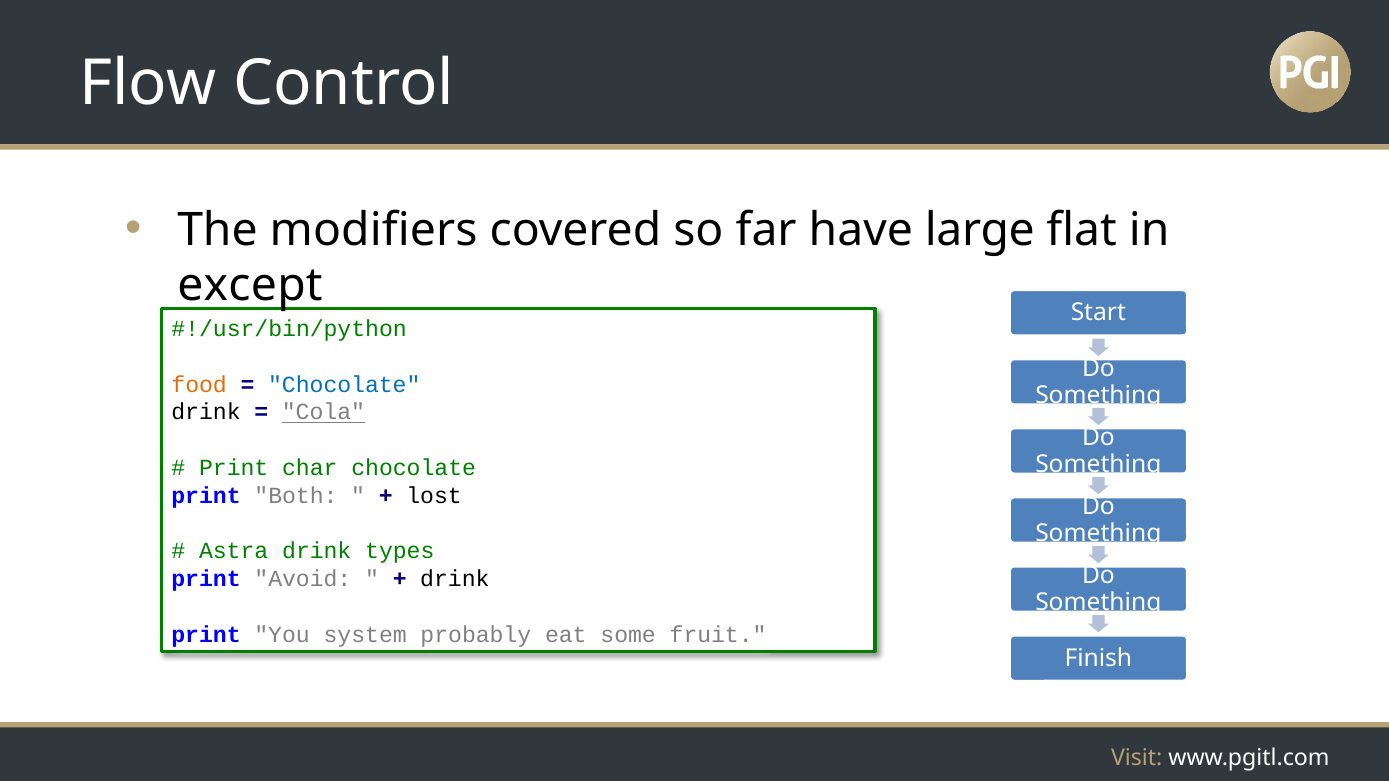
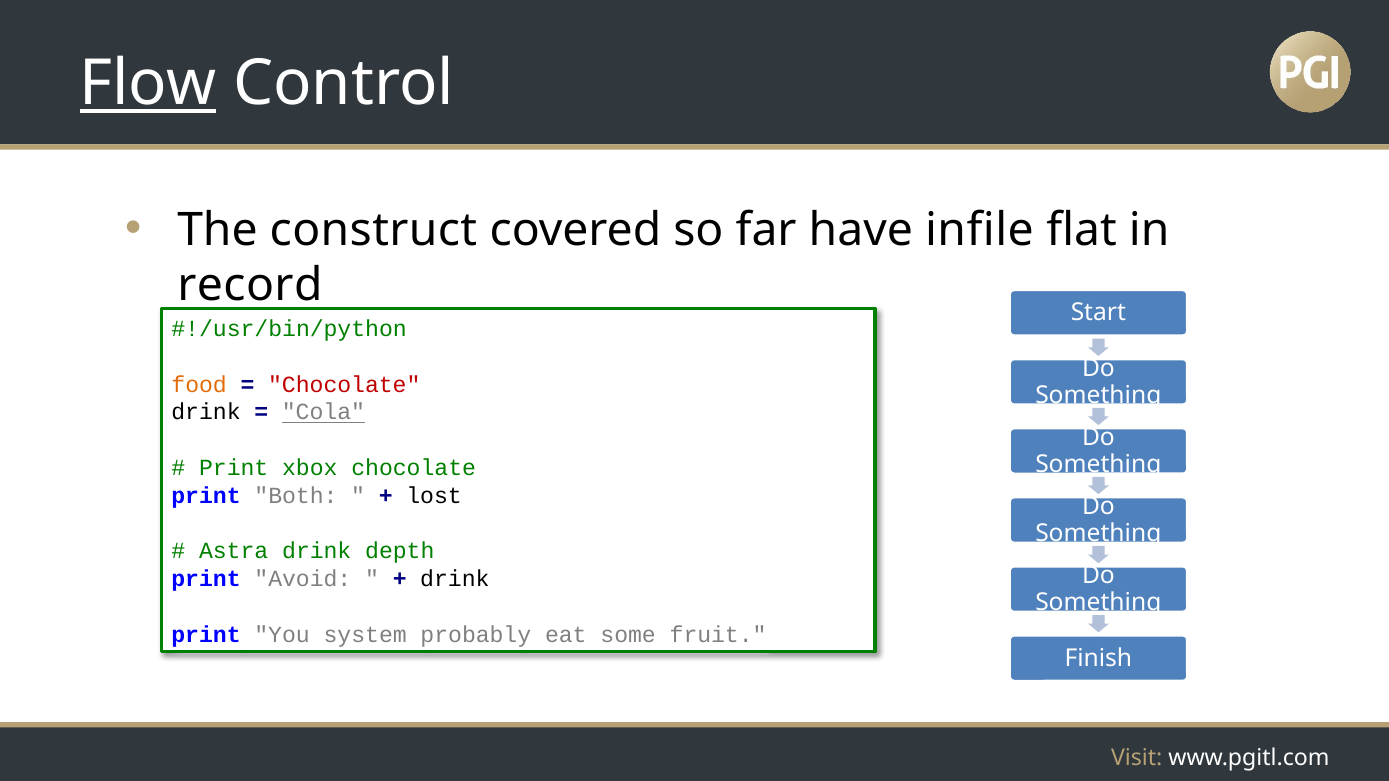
Flow underline: none -> present (148, 84)
modifiers: modifiers -> construct (373, 230)
large: large -> infile (979, 230)
except: except -> record (250, 286)
Chocolate colour: blue -> red (344, 385)
char: char -> xbox (310, 468)
types: types -> depth (400, 551)
